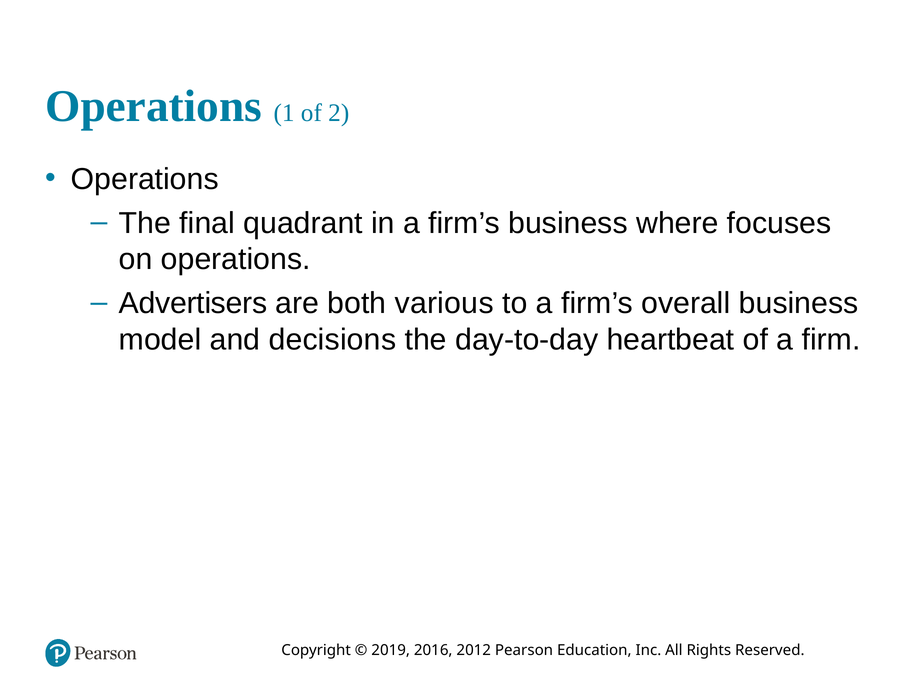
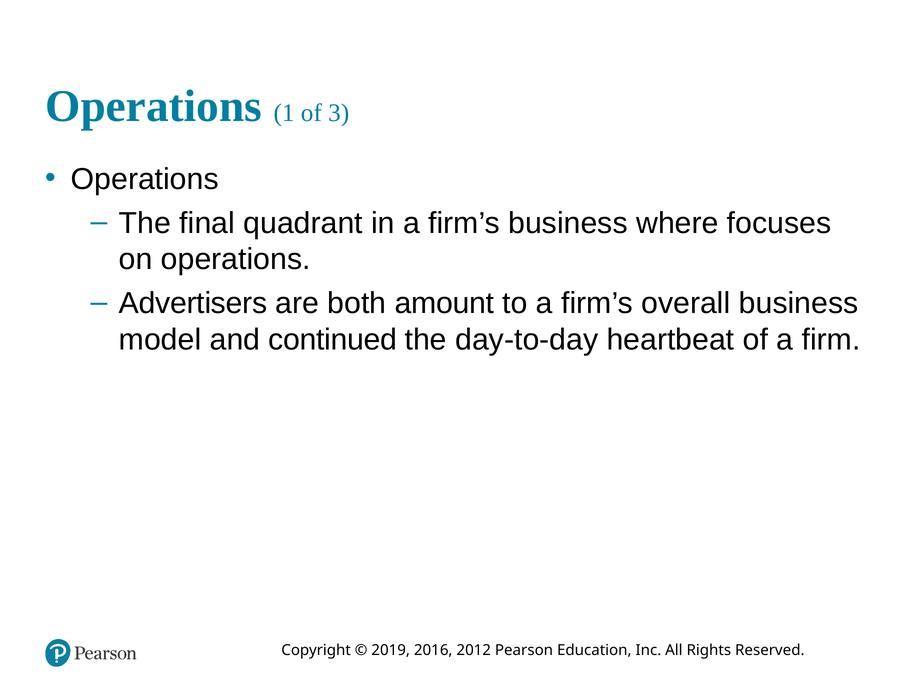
2: 2 -> 3 (339, 113)
various: various -> amount (444, 303)
decisions: decisions -> continued (333, 340)
